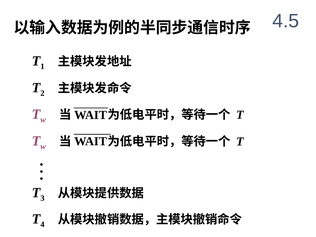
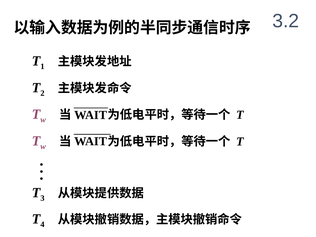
4.5: 4.5 -> 3.2 (286, 21)
